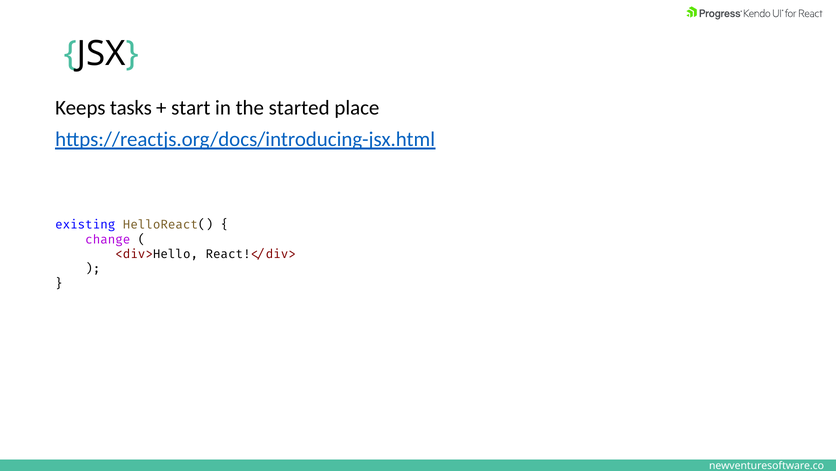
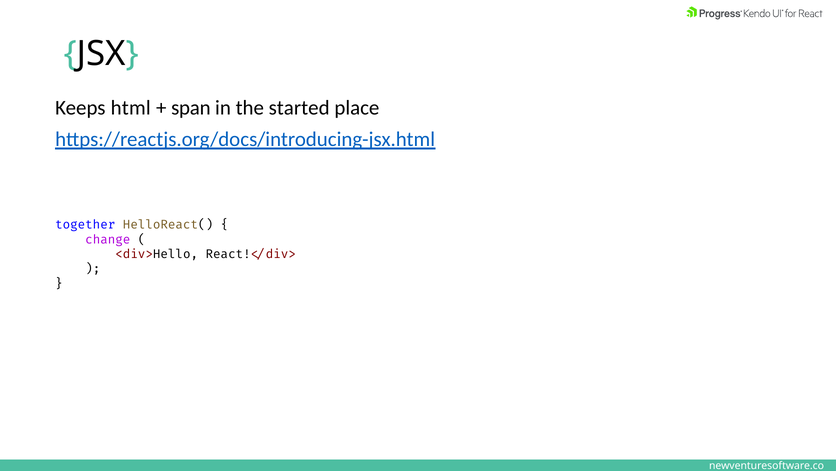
tasks: tasks -> html (131, 108)
start: start -> span (191, 108)
existing: existing -> together (85, 224)
